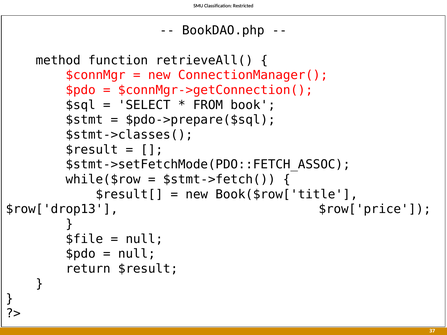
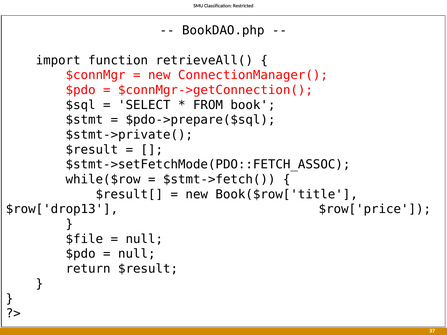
method: method -> import (58, 60)
$stmt->classes(: $stmt->classes( -> $stmt->private( (129, 135)
